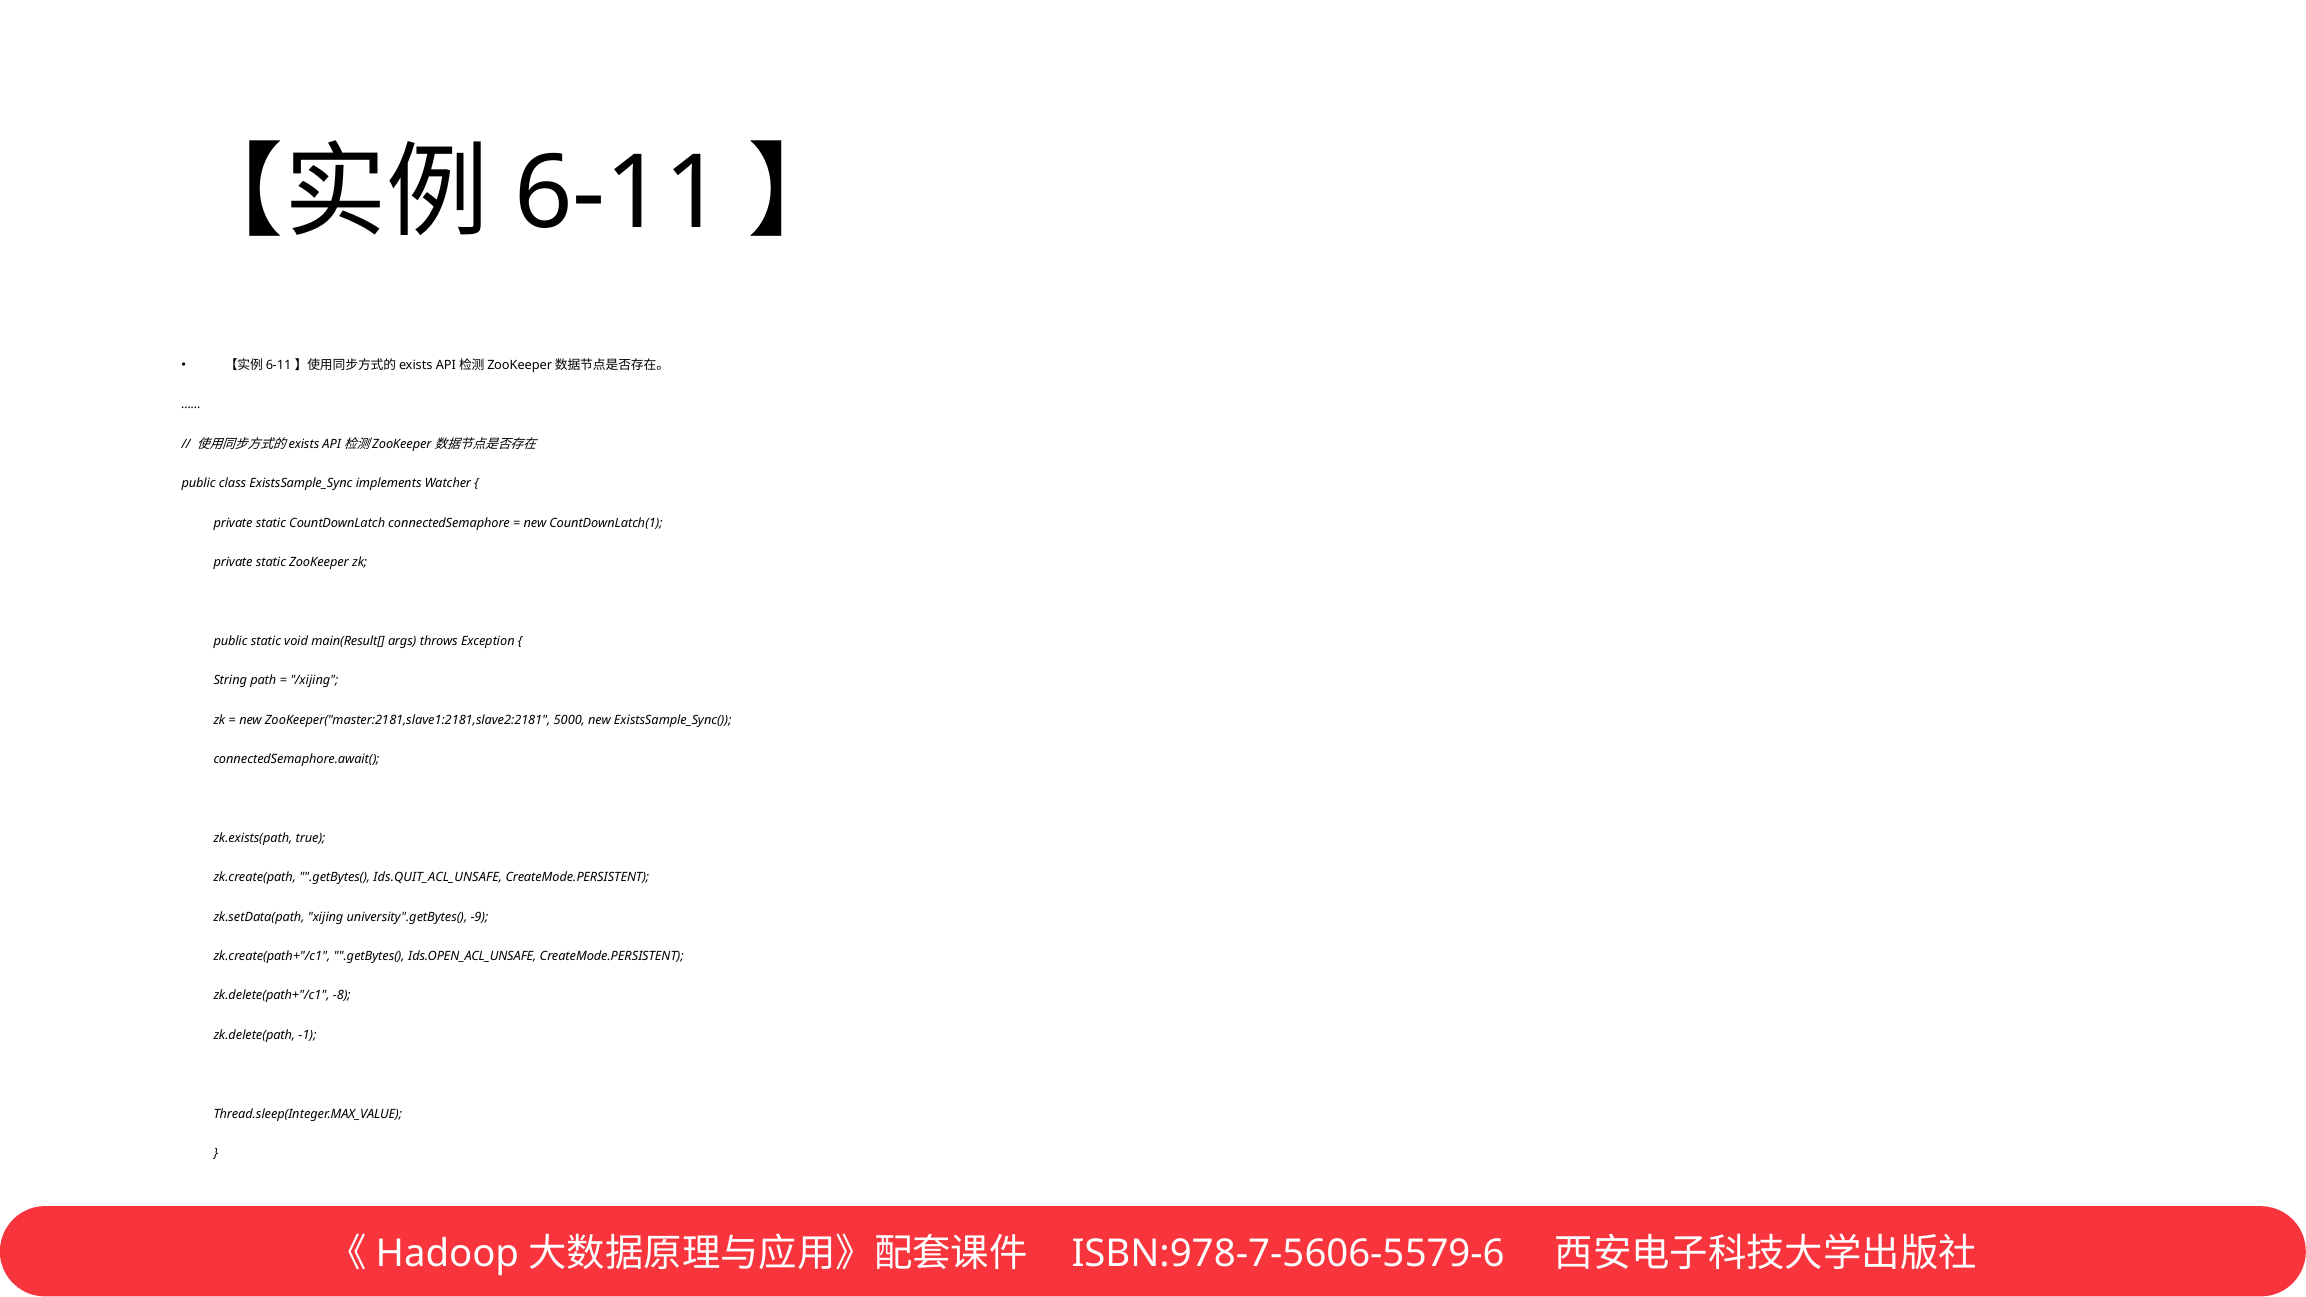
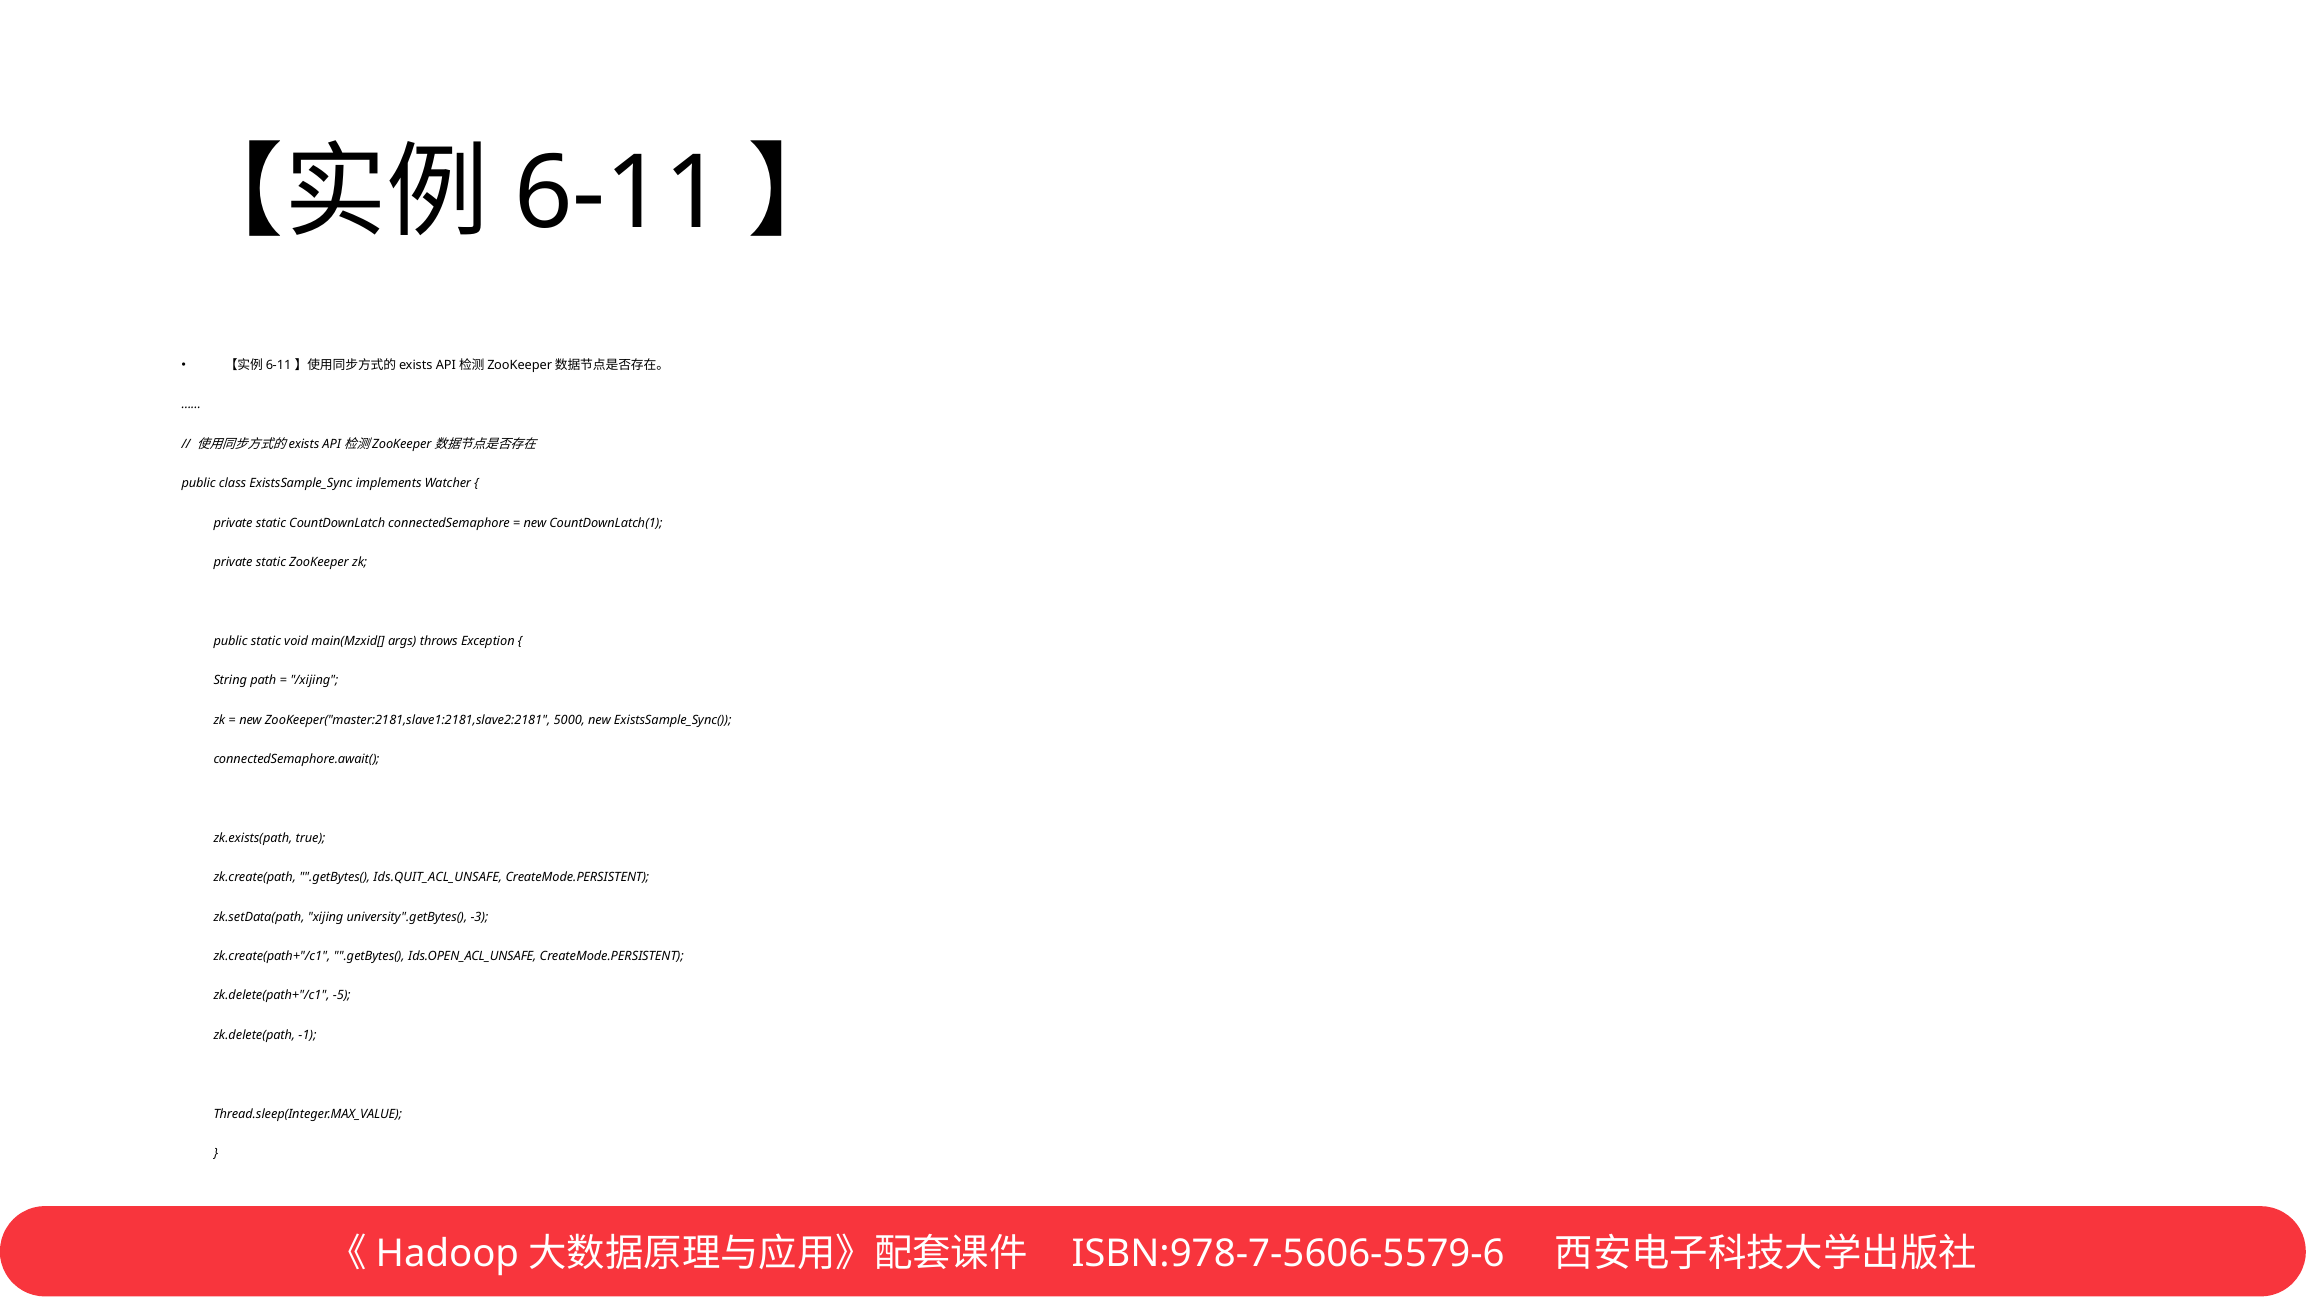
main(Result[: main(Result[ -> main(Mzxid[ (348, 641)
-9: -9 -> -3 (479, 917)
-8: -8 -> -5 (342, 996)
